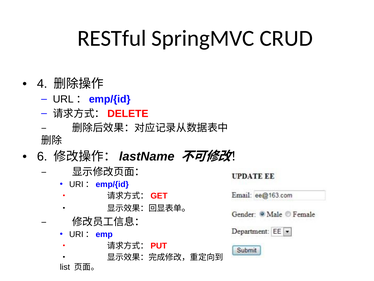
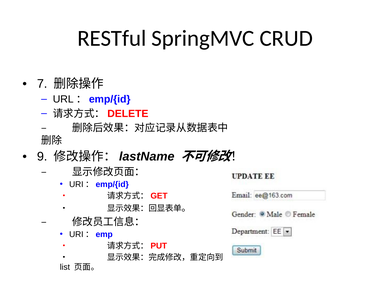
4: 4 -> 7 (42, 84)
6: 6 -> 9 (42, 156)
